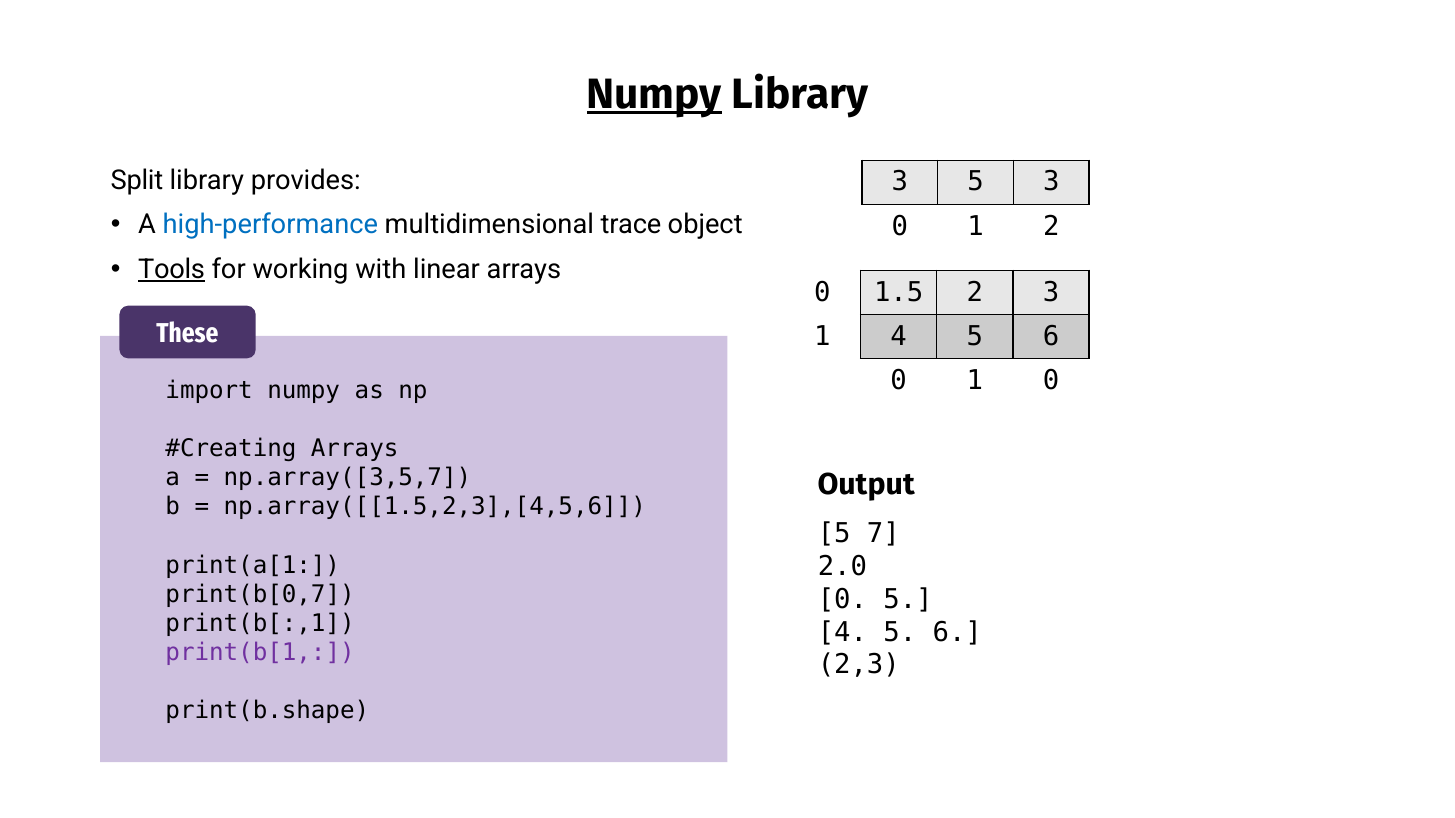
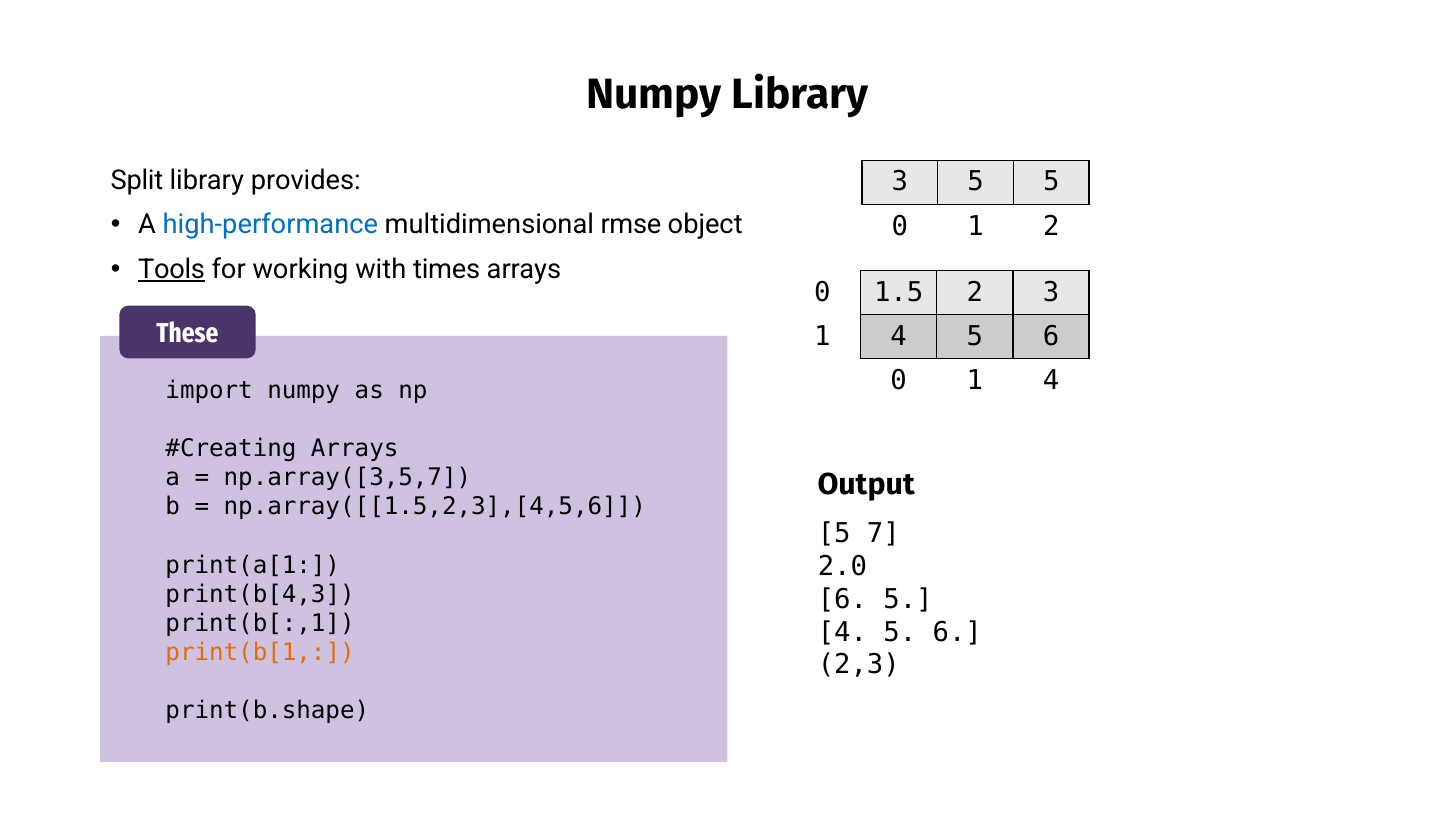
Numpy underline: present -> none (654, 94)
5 3: 3 -> 5 (1051, 182)
trace: trace -> rmse (631, 225)
linear: linear -> times (447, 270)
0 1 0: 0 -> 4 (1051, 381)
print(b[0,7: print(b[0,7 -> print(b[4,3 (260, 595)
0: 0 -> 6 (842, 600)
print(b[1 colour: purple -> orange (260, 653)
